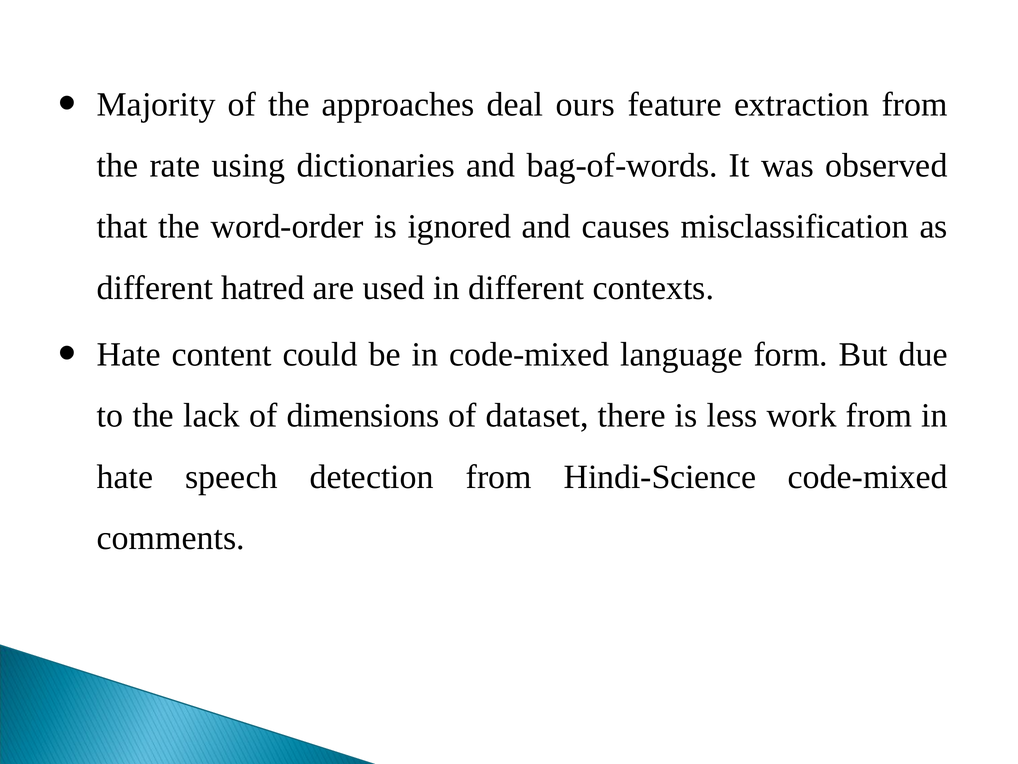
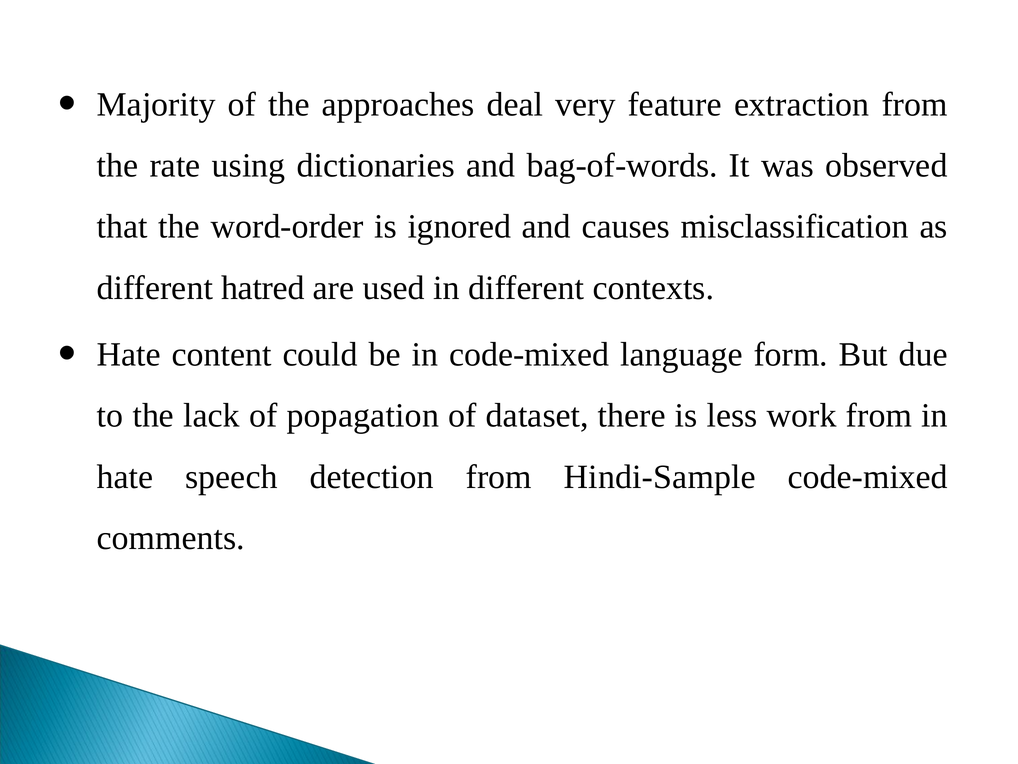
ours: ours -> very (585, 104)
dimensions: dimensions -> popagation (363, 416)
Hindi-Science: Hindi-Science -> Hindi-Sample (660, 477)
